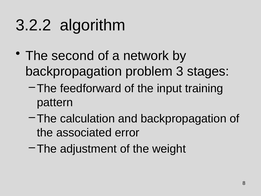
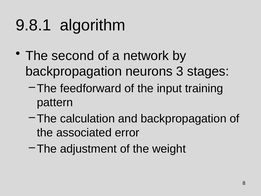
3.2.2: 3.2.2 -> 9.8.1 (33, 25)
problem: problem -> neurons (149, 71)
